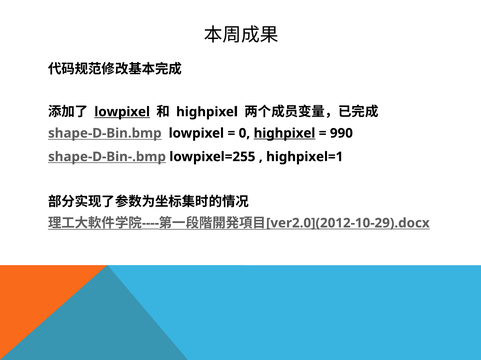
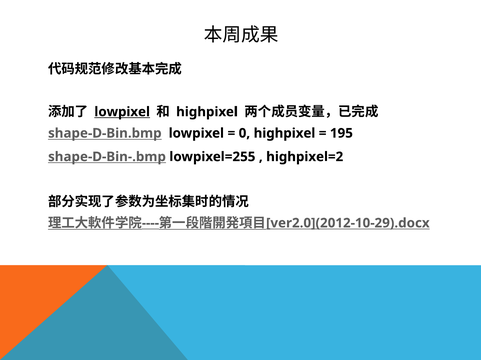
highpixel underline: present -> none (284, 133)
990: 990 -> 195 (341, 133)
highpixel=1: highpixel=1 -> highpixel=2 (305, 157)
